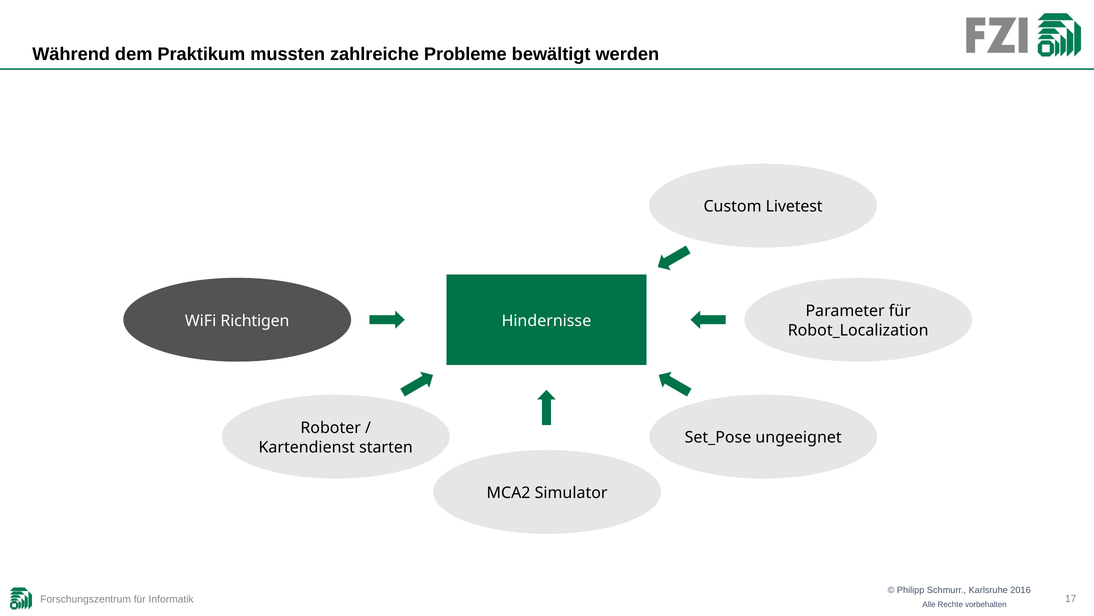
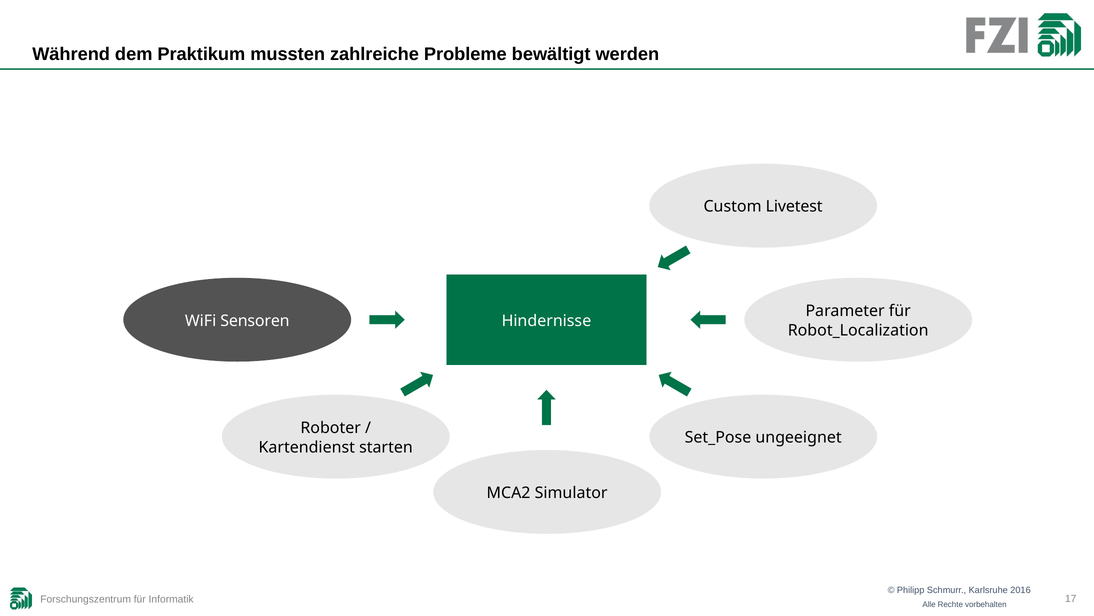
Richtigen: Richtigen -> Sensoren (255, 320)
